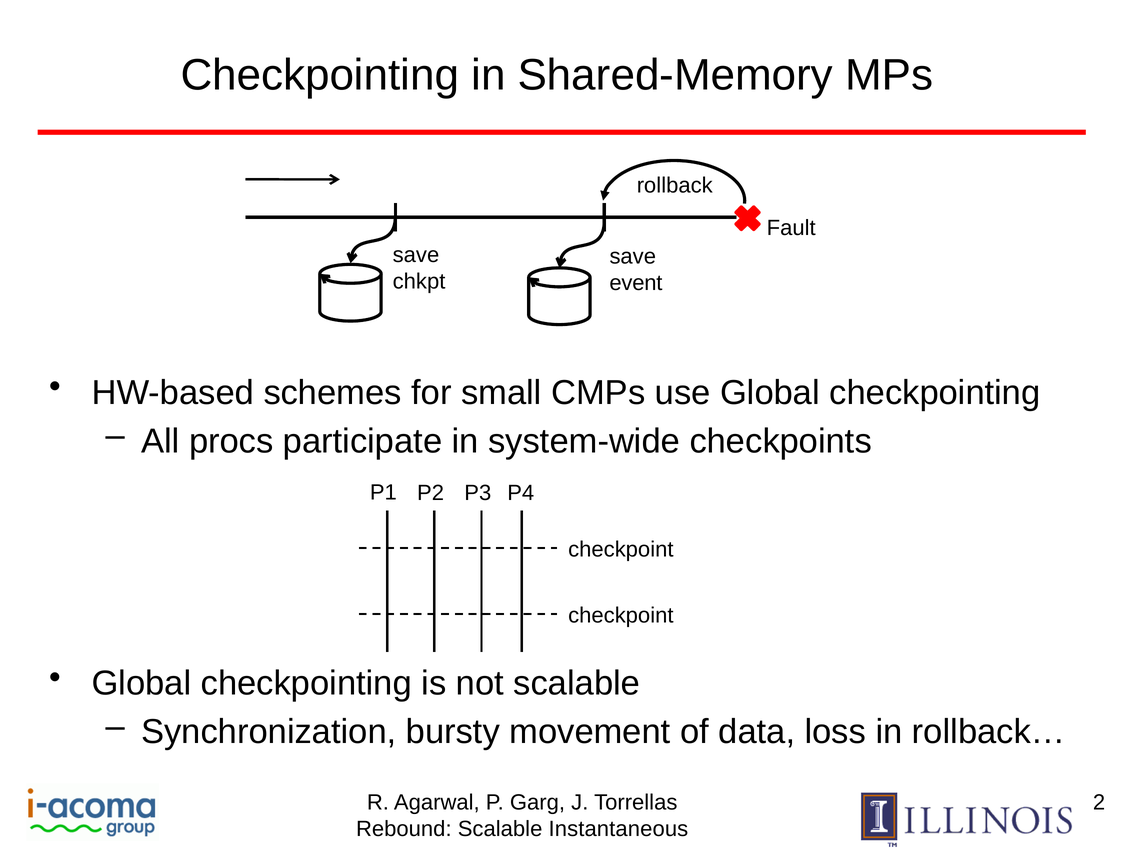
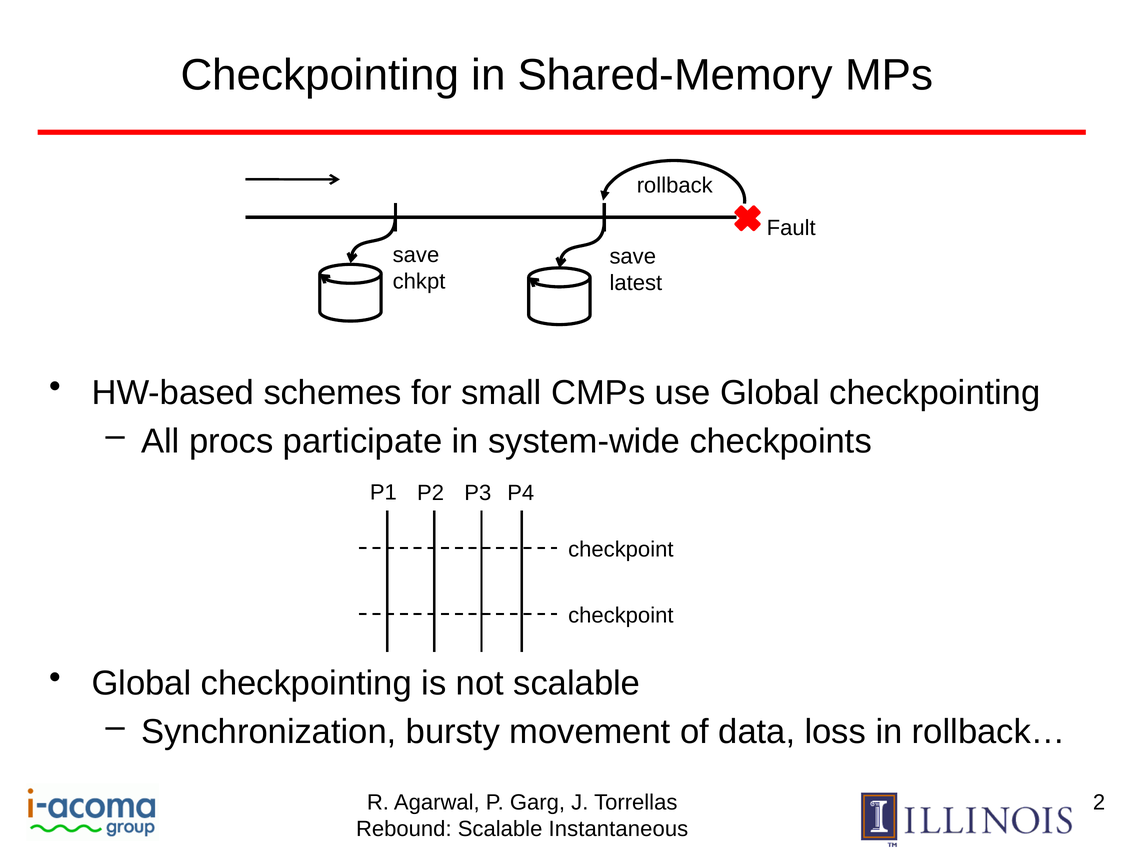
event: event -> latest (636, 283)
